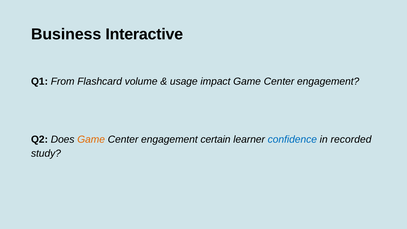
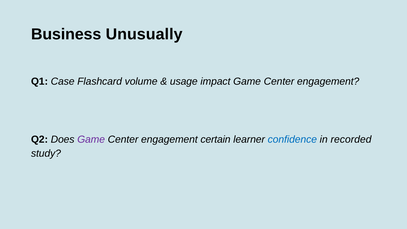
Interactive: Interactive -> Unusually (144, 34)
From: From -> Case (63, 81)
Game colour: orange -> purple (91, 139)
